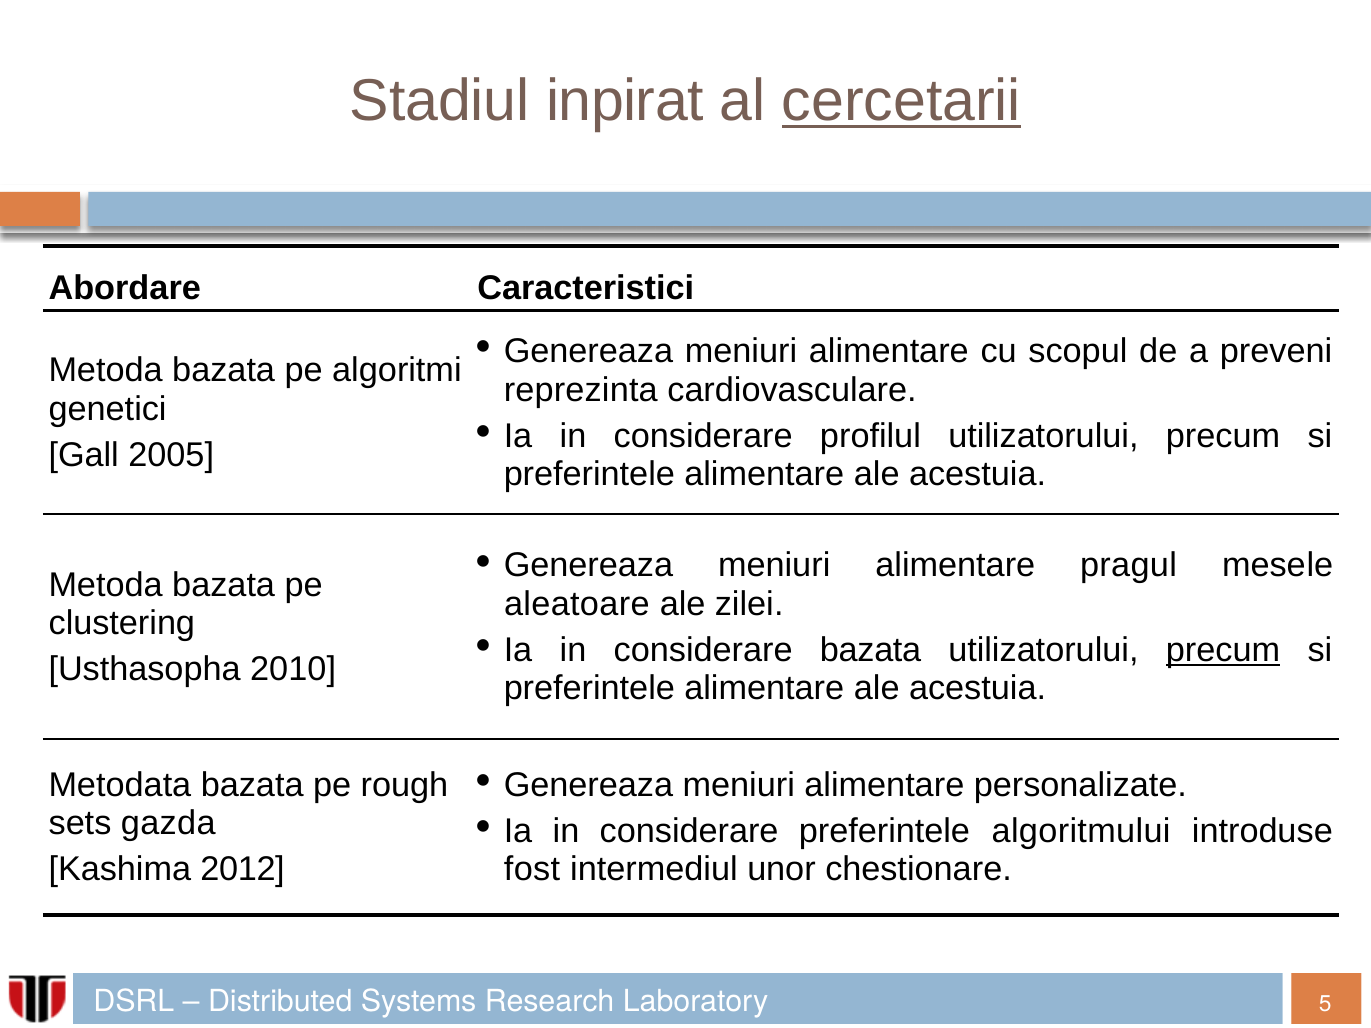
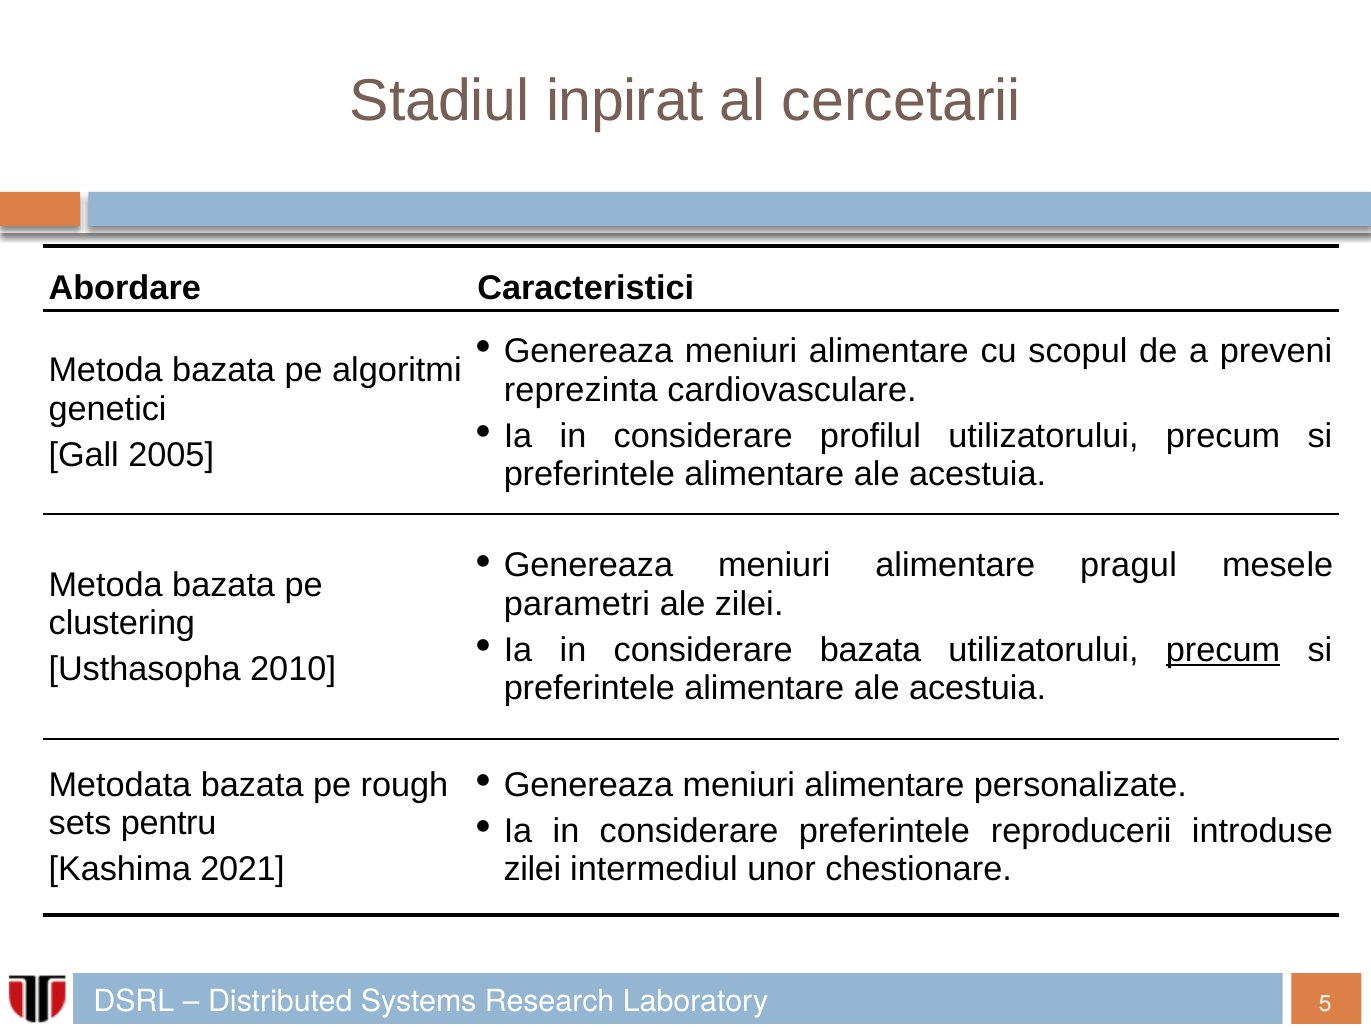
cercetarii underline: present -> none (901, 101)
aleatoare: aleatoare -> parametri (577, 604)
gazda: gazda -> pentru (169, 824)
algoritmului: algoritmului -> reproducerii (1081, 831)
2012: 2012 -> 2021 (243, 870)
fost: fost -> zilei (532, 870)
